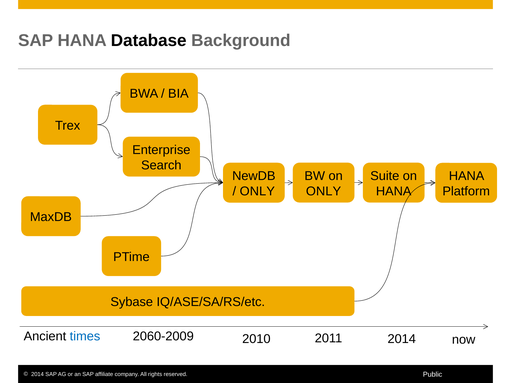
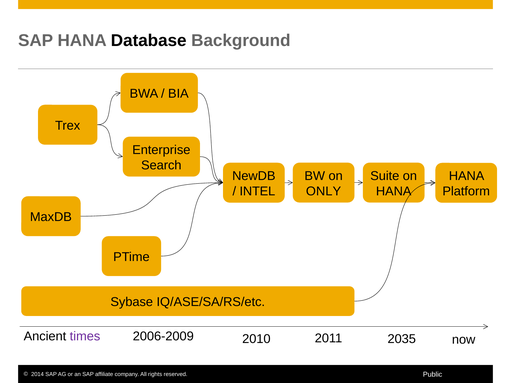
ONLY: ONLY -> INTEL (257, 191)
times colour: blue -> purple (85, 336)
2060-2009: 2060-2009 -> 2006-2009 (163, 336)
2014: 2014 -> 2035 (402, 339)
